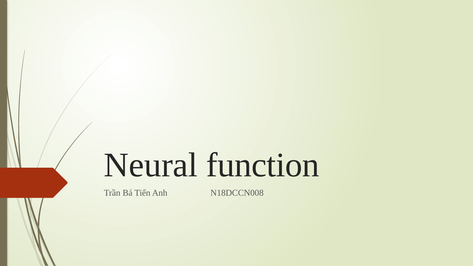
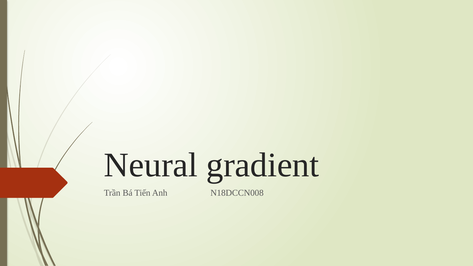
function: function -> gradient (263, 165)
